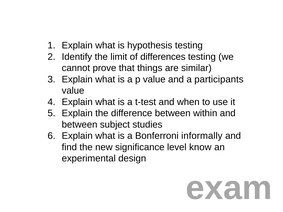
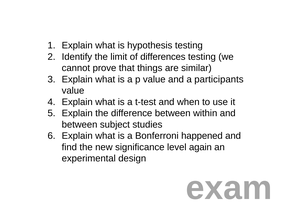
informally: informally -> happened (202, 136)
know: know -> again (200, 147)
